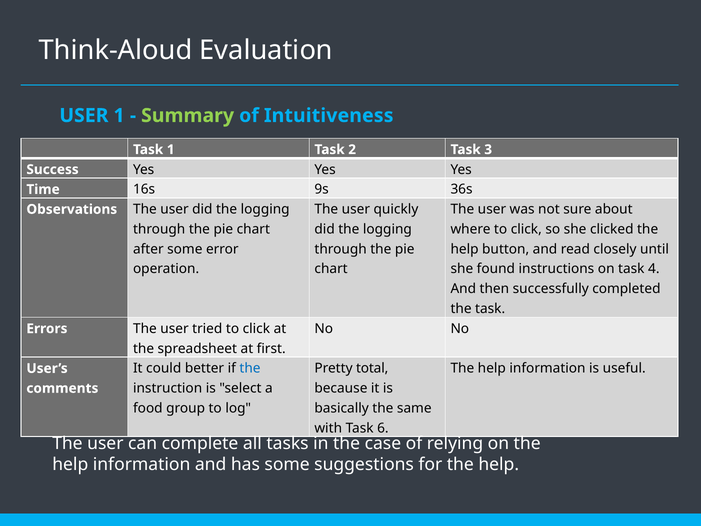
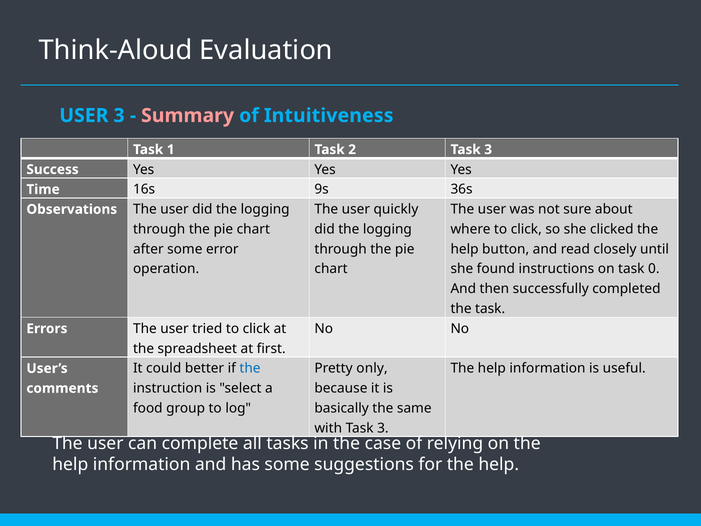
USER 1: 1 -> 3 (119, 116)
Summary colour: light green -> pink (188, 116)
4: 4 -> 0 (654, 269)
total: total -> only (372, 368)
with Task 6: 6 -> 3 (383, 428)
